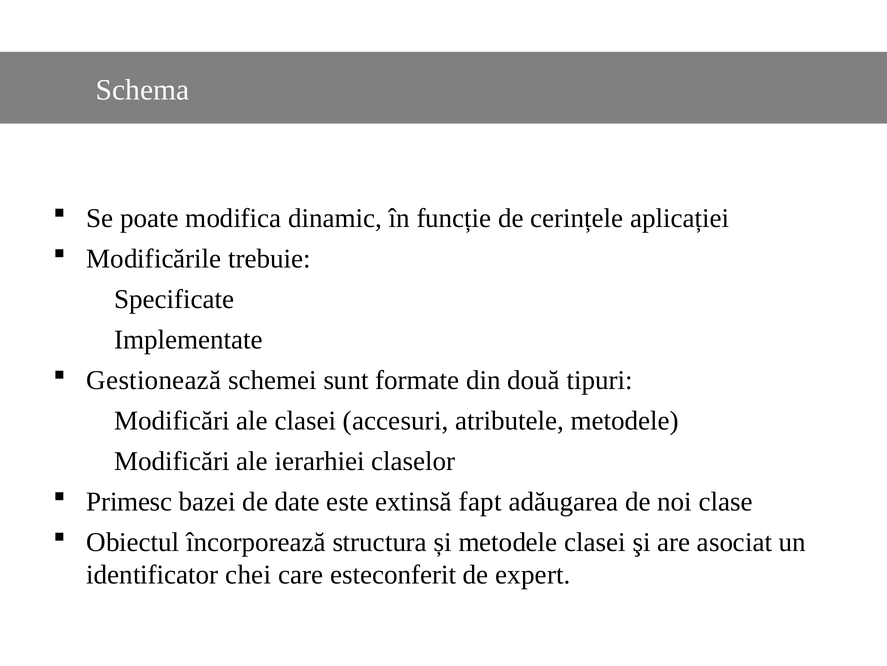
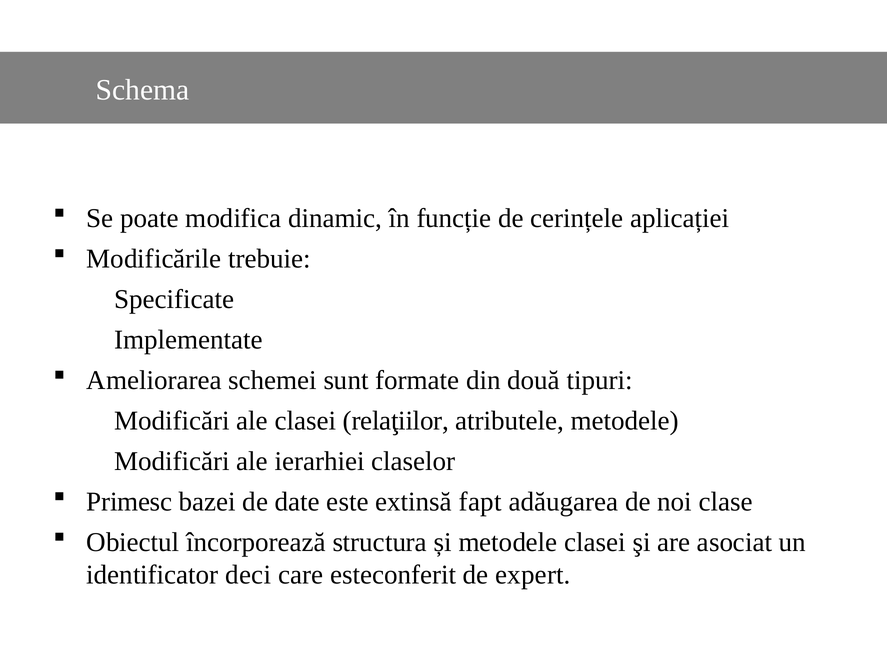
Gestionează: Gestionează -> Ameliorarea (154, 380)
accesuri: accesuri -> relaţiilor (396, 420)
chei: chei -> deci (248, 574)
